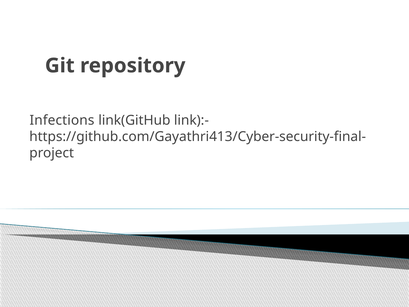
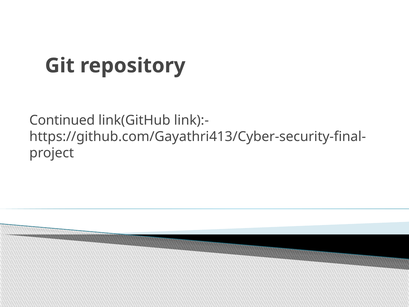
Infections: Infections -> Continued (62, 120)
